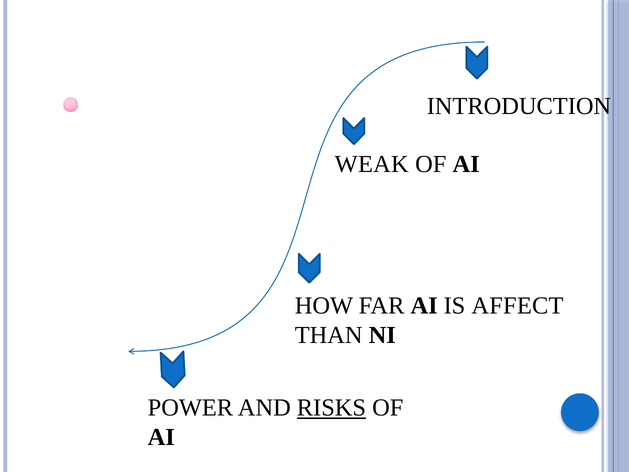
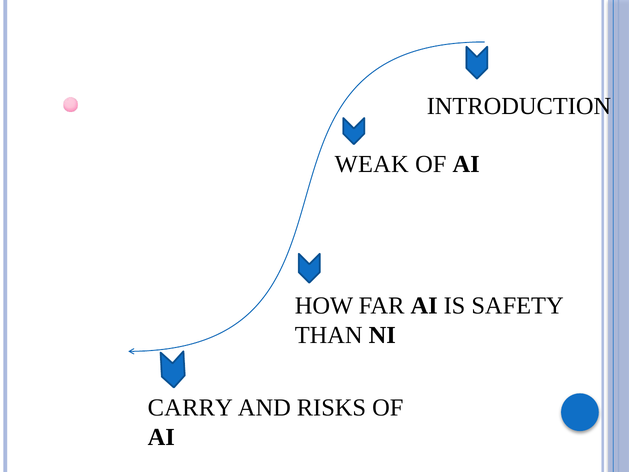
AFFECT: AFFECT -> SAFETY (518, 306)
POWER: POWER -> CARRY (190, 407)
RISKS underline: present -> none (331, 407)
